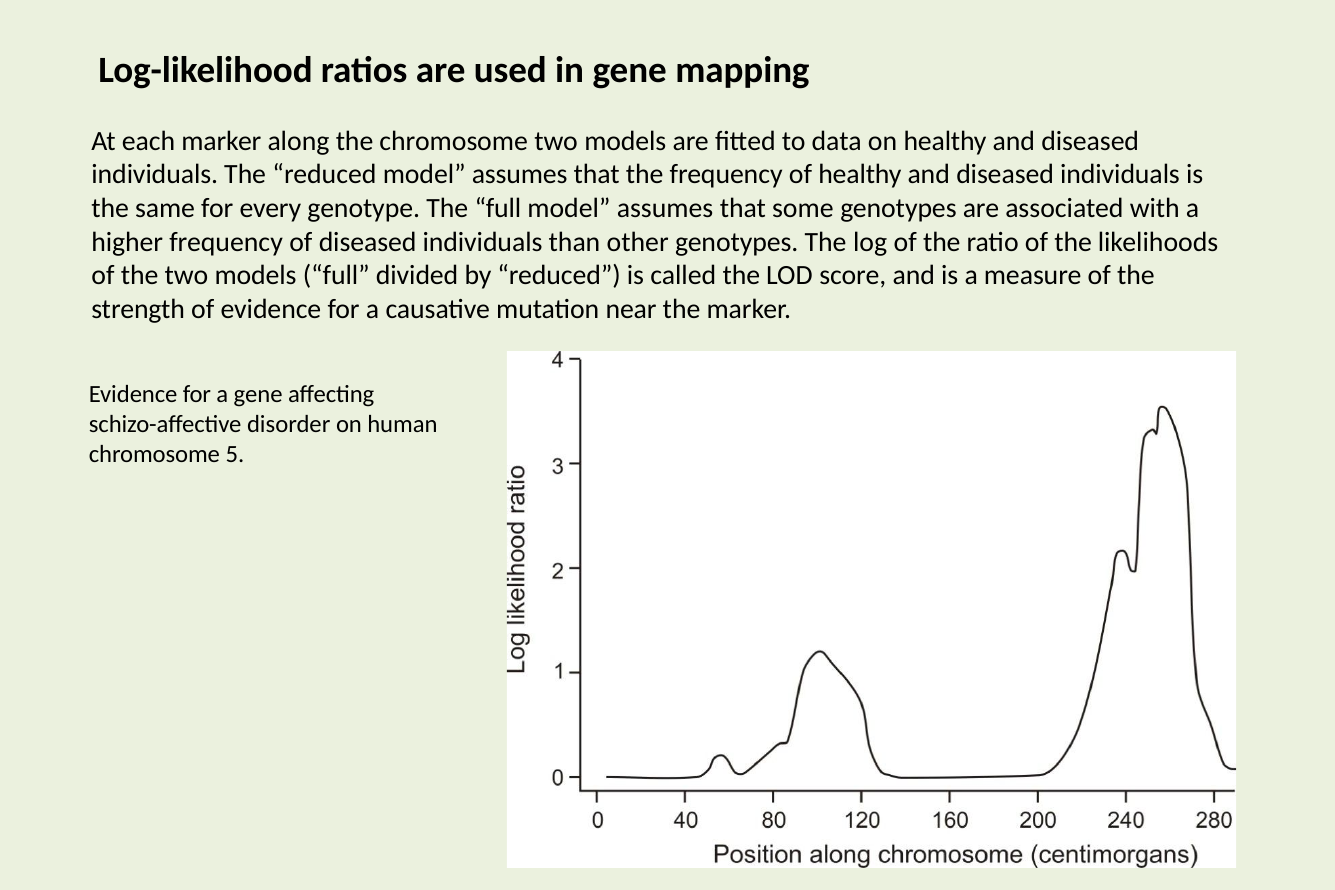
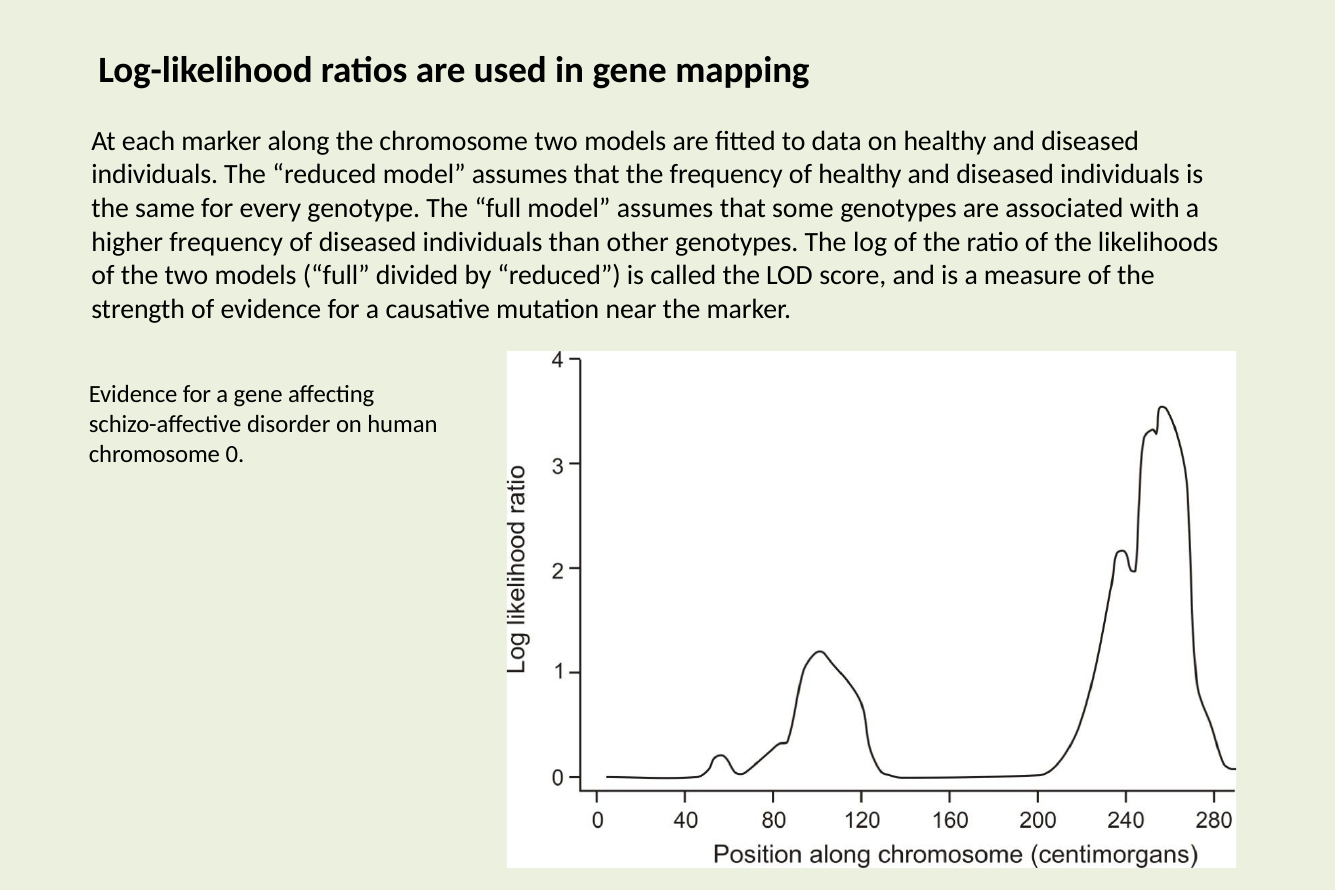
5: 5 -> 0 (235, 454)
